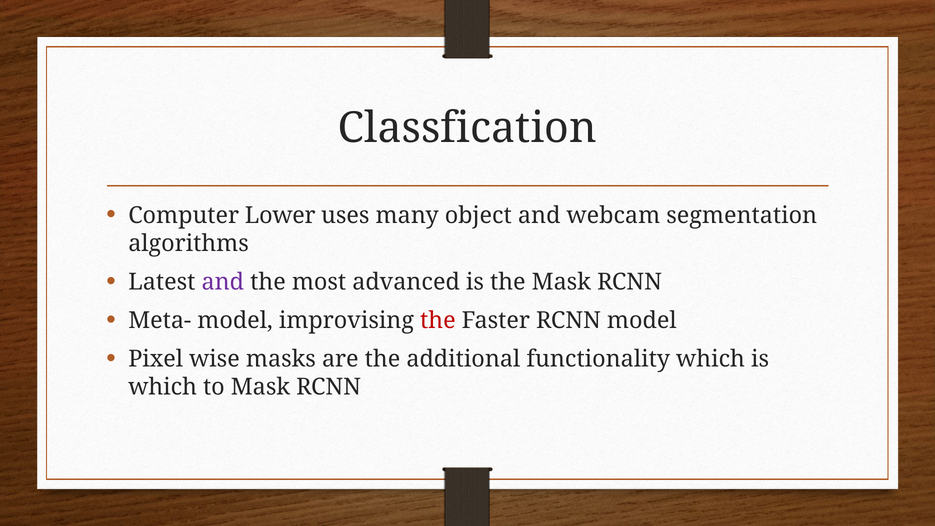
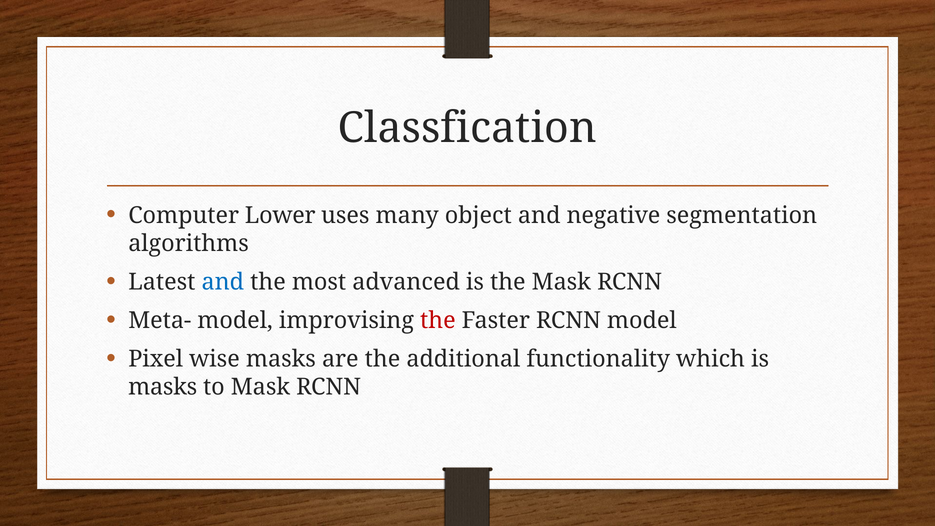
webcam: webcam -> negative (613, 215)
and colour: purple -> blue (223, 282)
which: which -> masks (163, 387)
